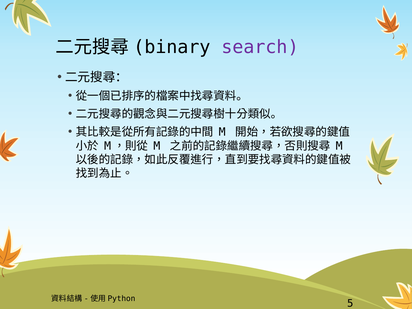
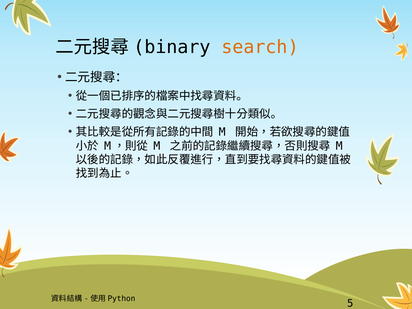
search colour: purple -> orange (260, 47)
